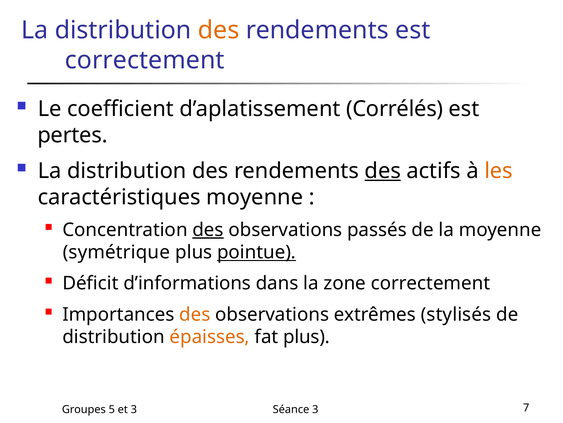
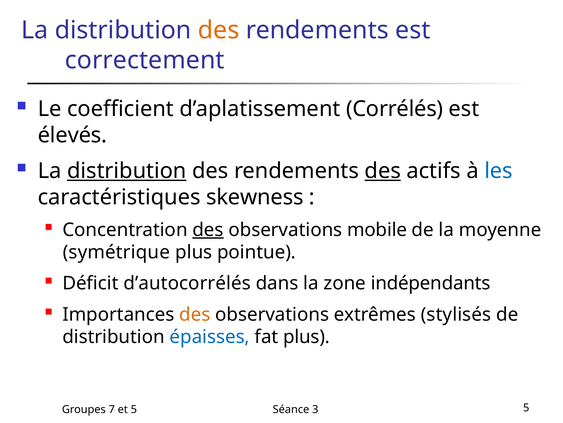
pertes: pertes -> élevés (72, 135)
distribution underline: none -> present (127, 171)
les colour: orange -> blue (499, 171)
caractéristiques moyenne: moyenne -> skewness (255, 197)
passés: passés -> mobile (377, 229)
pointue underline: present -> none (257, 252)
d’informations: d’informations -> d’autocorrélés (187, 283)
zone correctement: correctement -> indépendants (431, 283)
épaisses colour: orange -> blue (210, 336)
5: 5 -> 7 (112, 409)
et 3: 3 -> 5 (134, 409)
3 7: 7 -> 5 (526, 407)
